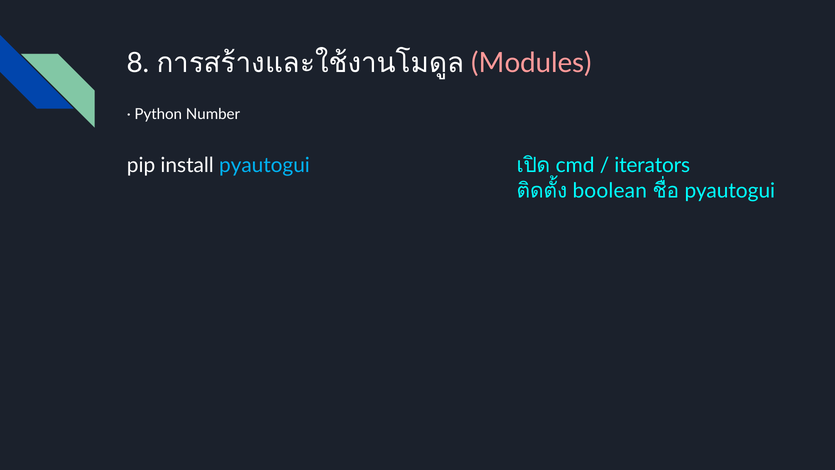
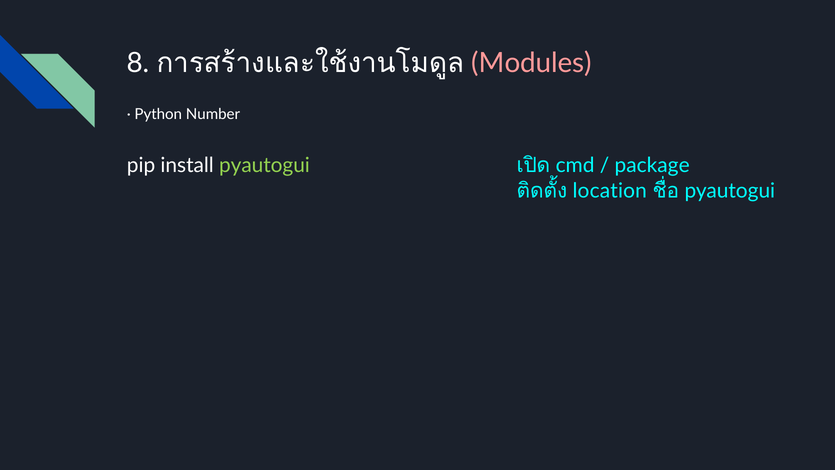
pyautogui colour: light blue -> light green (264, 165)
iterators: iterators -> package (652, 165)
boolean: boolean -> location (610, 191)
